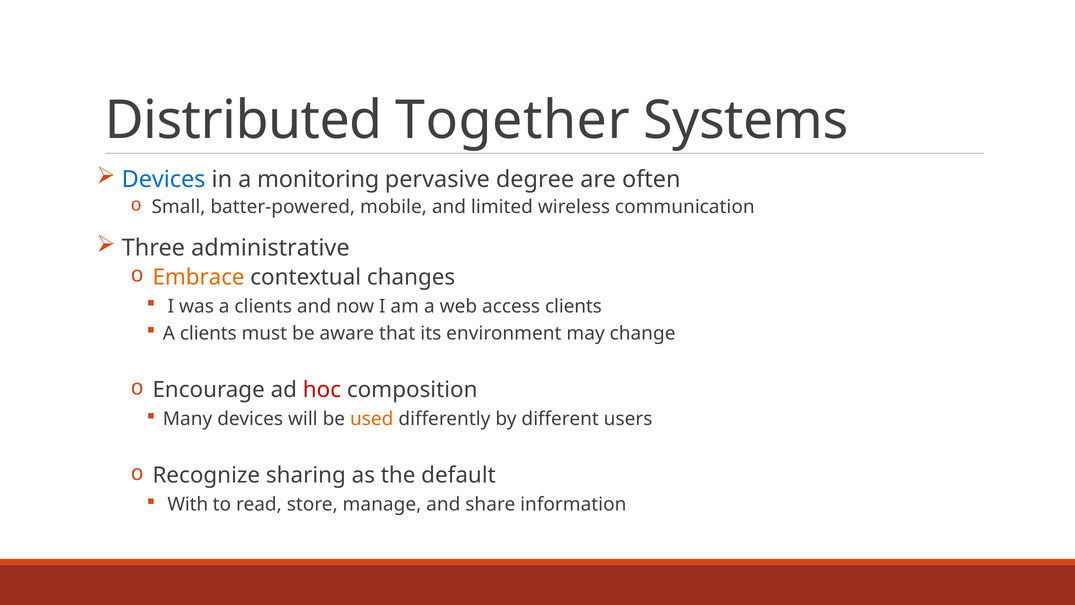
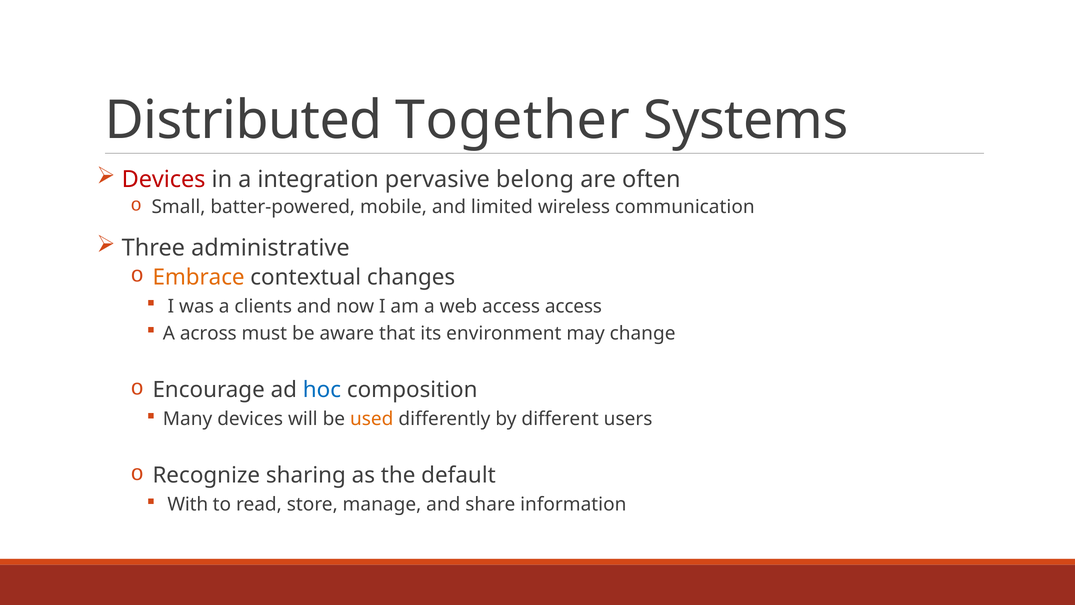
Devices colour: blue -> red (164, 179)
monitoring: monitoring -> integration (318, 179)
degree: degree -> belong (535, 179)
access clients: clients -> access (573, 306)
clients: clients -> across (208, 333)
hoc colour: red -> blue (322, 390)
